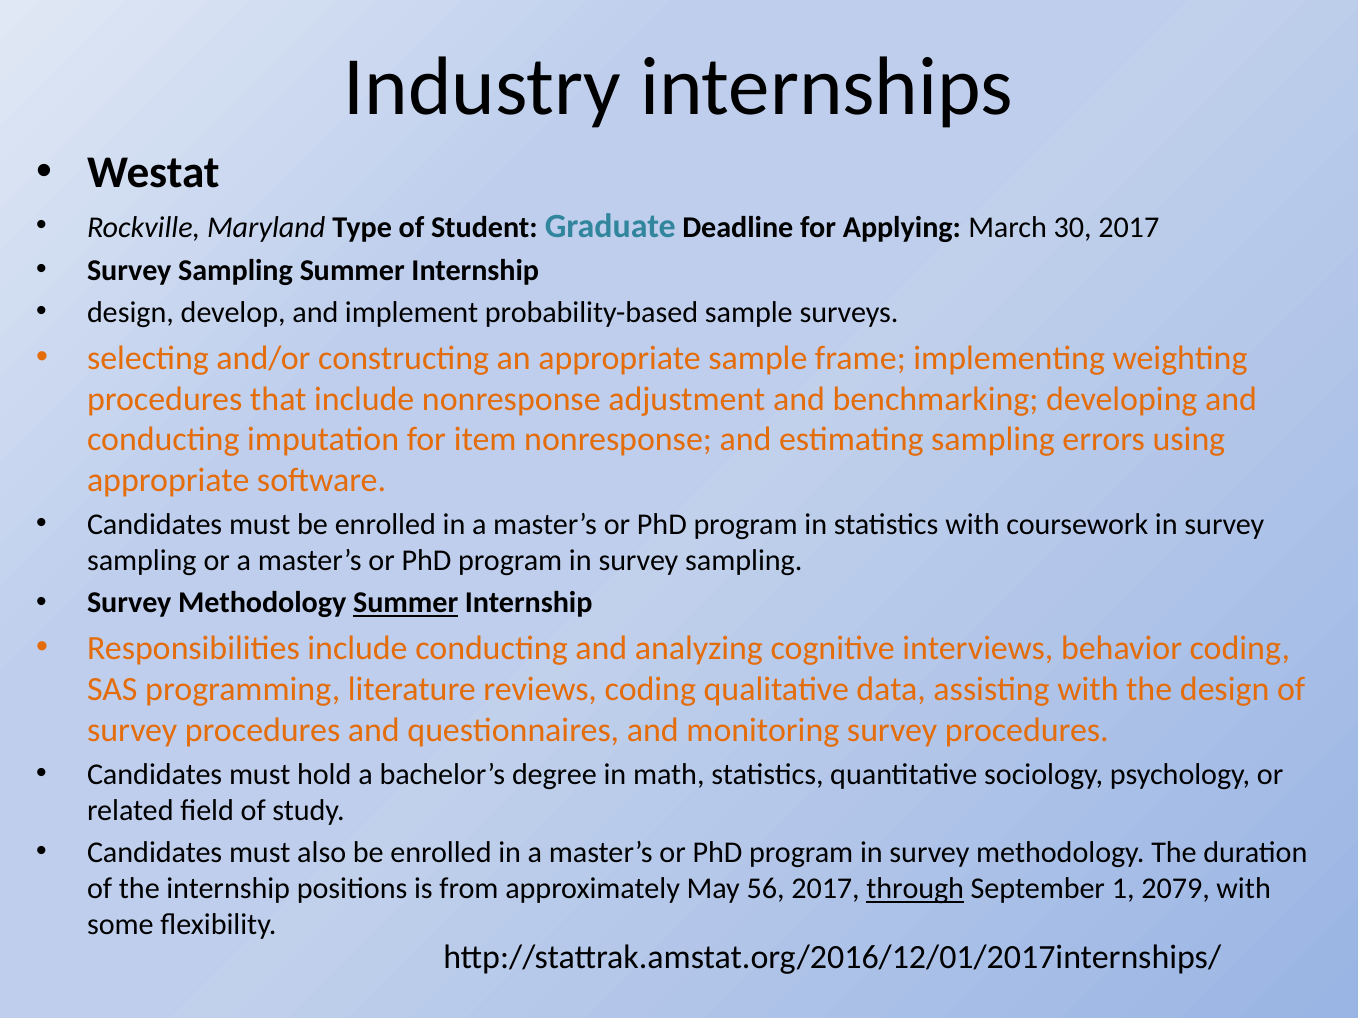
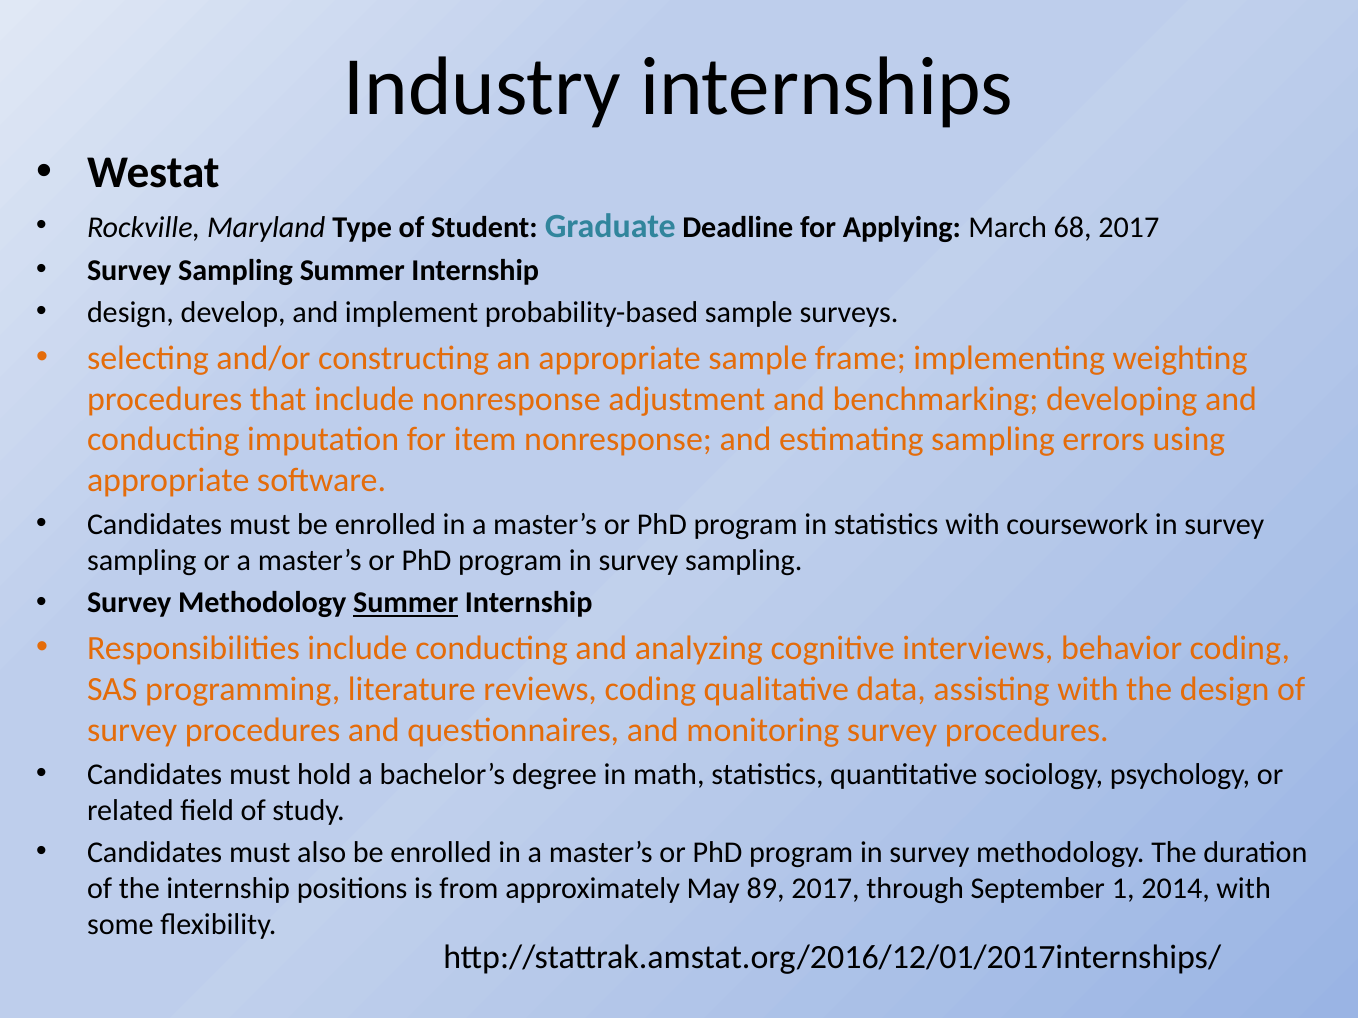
30: 30 -> 68 (1073, 228)
56: 56 -> 89 (766, 889)
through underline: present -> none (915, 889)
2079: 2079 -> 2014 (1176, 889)
